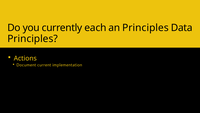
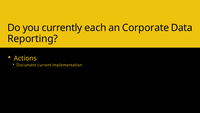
an Principles: Principles -> Corporate (146, 28)
Principles: Principles -> Reporting (33, 39)
